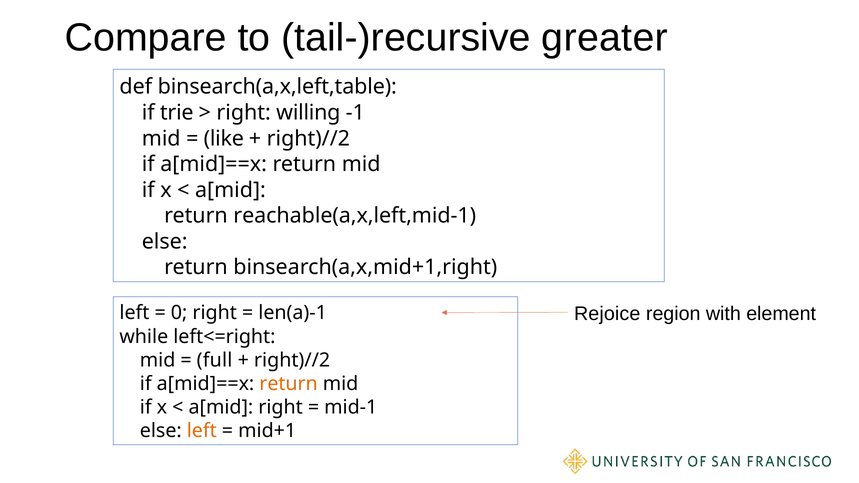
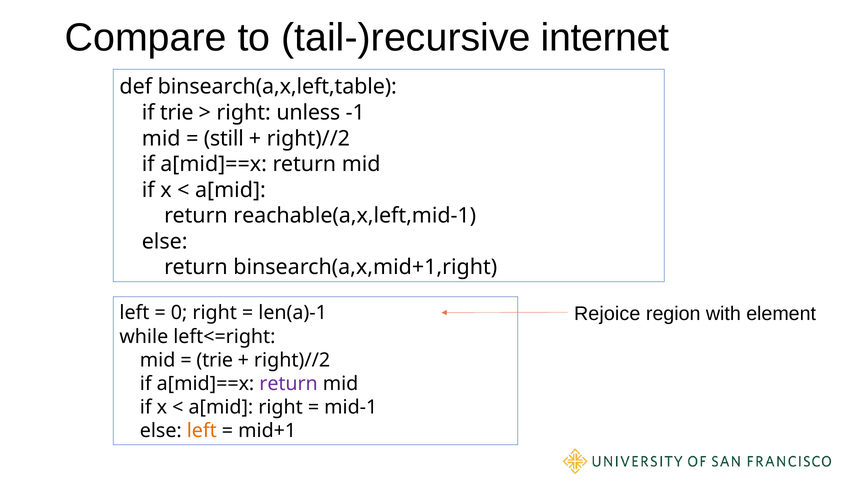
greater: greater -> internet (605, 38)
willing: willing -> unless (308, 113)
like: like -> still (224, 138)
full: full -> trie (215, 360)
return colour: orange -> purple (289, 384)
